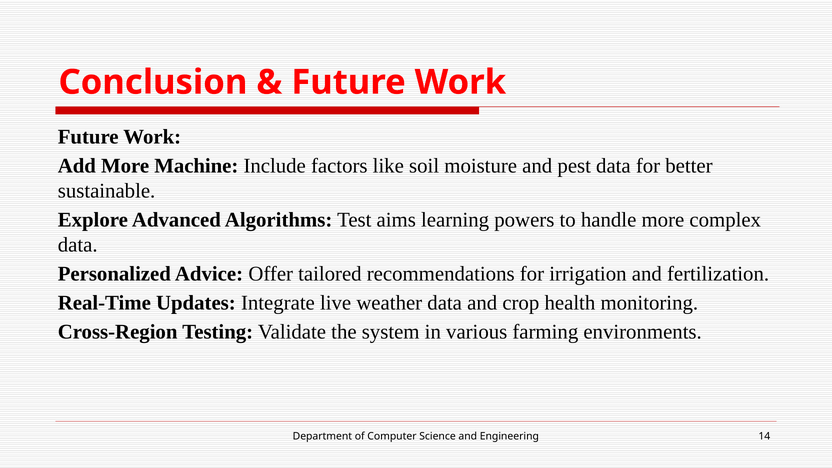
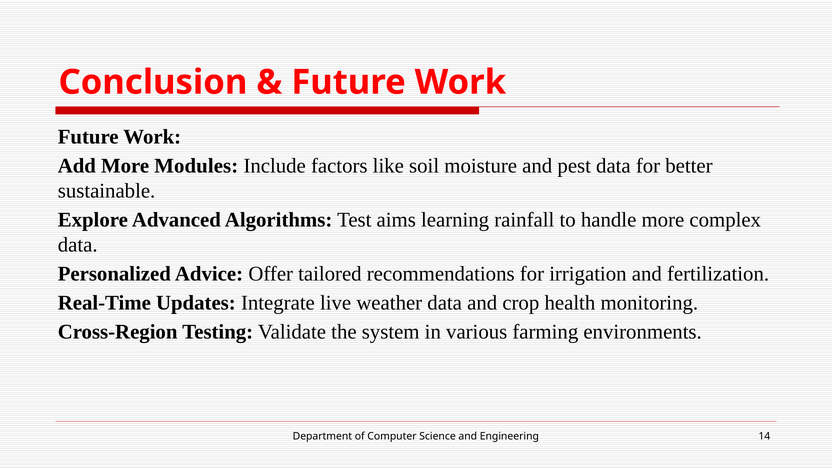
Machine: Machine -> Modules (196, 166)
powers: powers -> rainfall (524, 220)
